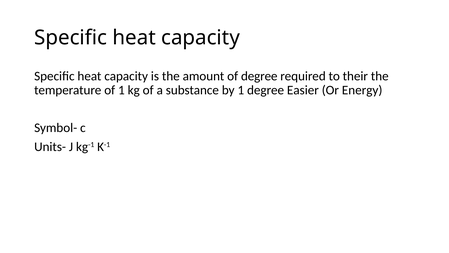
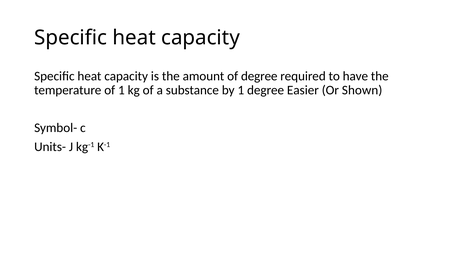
their: their -> have (355, 76)
Energy: Energy -> Shown (362, 90)
